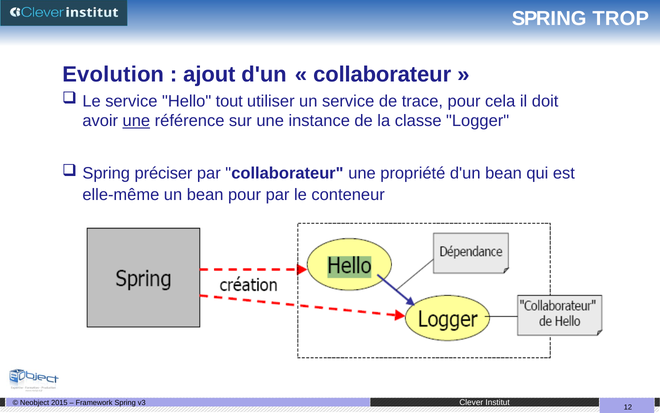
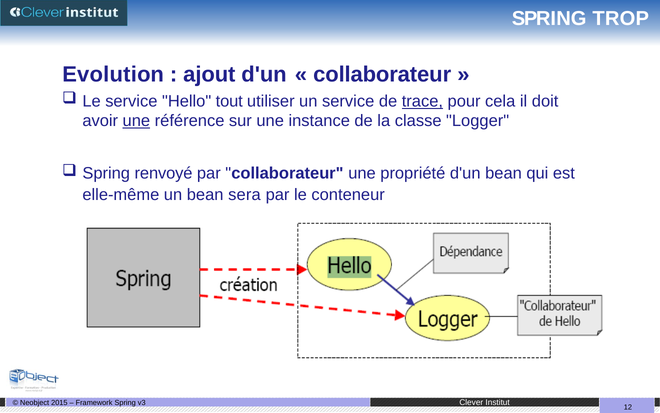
trace underline: none -> present (422, 101)
préciser: préciser -> renvoyé (164, 173)
bean pour: pour -> sera (244, 194)
